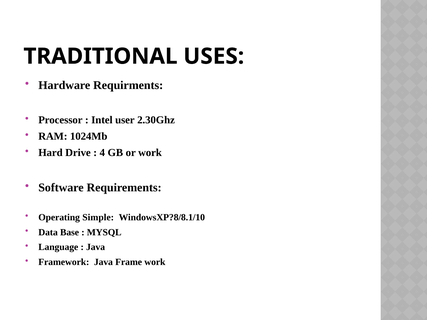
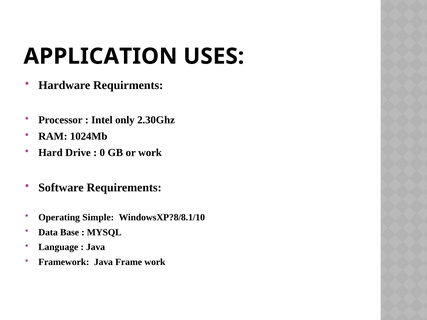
TRADITIONAL: TRADITIONAL -> APPLICATION (100, 56)
user: user -> only (125, 120)
4: 4 -> 0 (102, 153)
